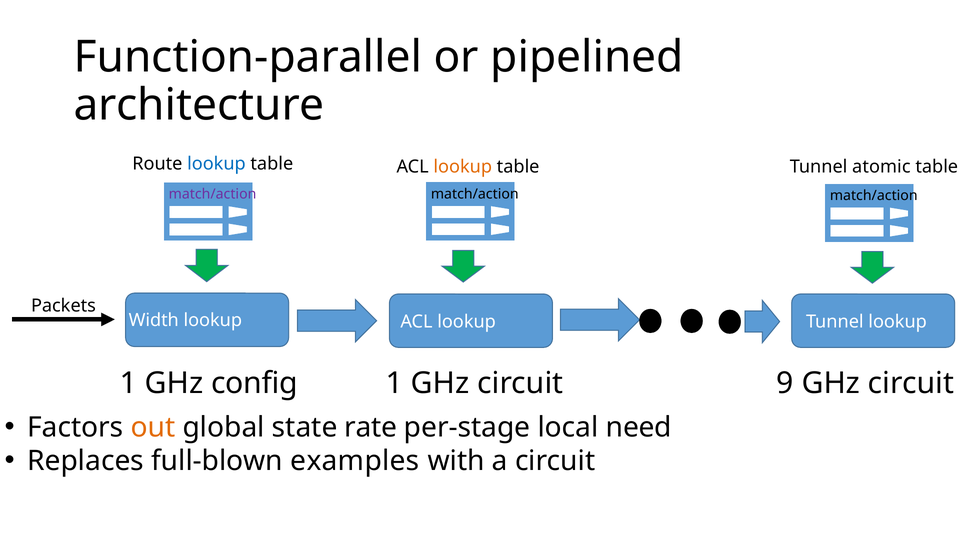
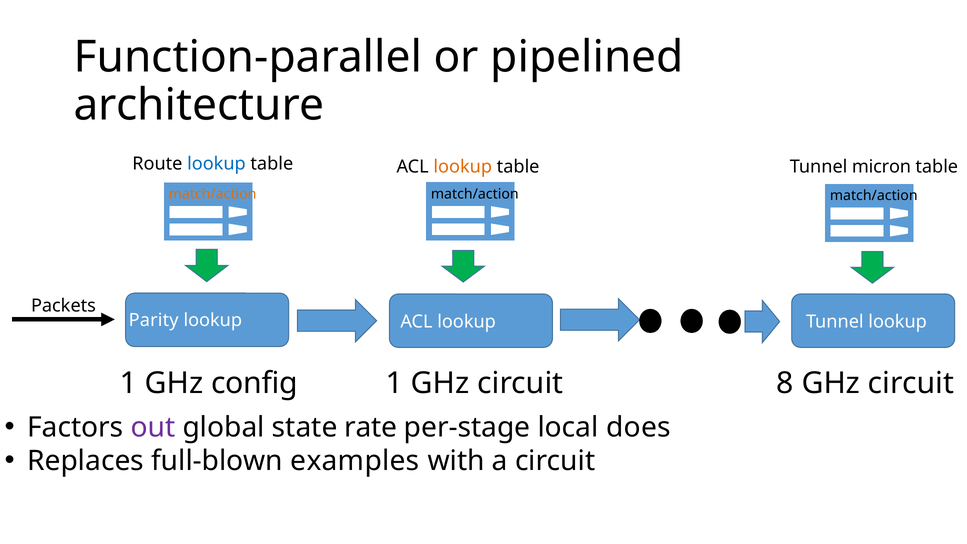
atomic: atomic -> micron (881, 167)
match/action colour: purple -> orange (213, 194)
Width: Width -> Parity (154, 320)
9: 9 -> 8 (785, 383)
out colour: orange -> purple (153, 427)
need: need -> does (638, 427)
